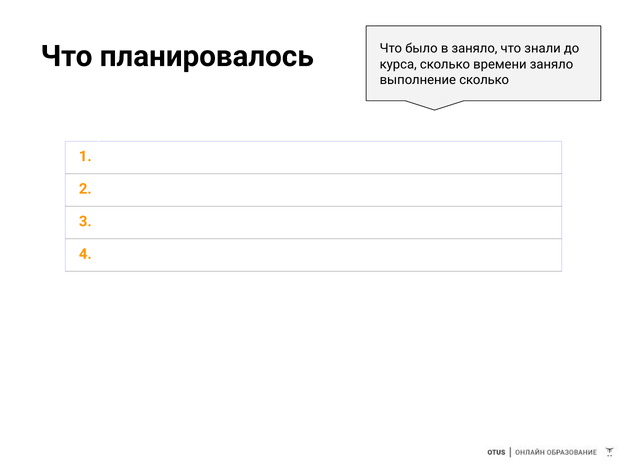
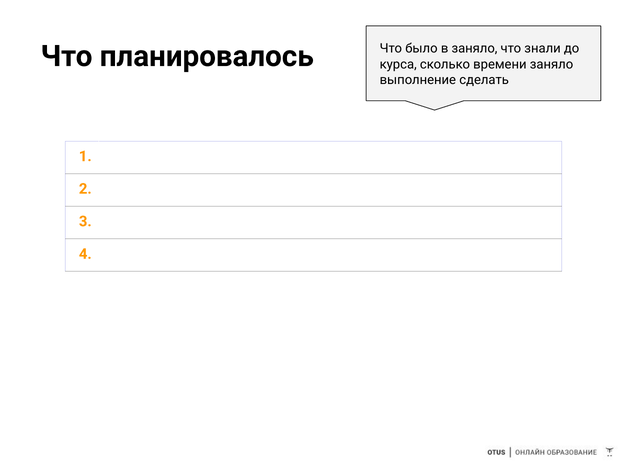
выполнение сколько: сколько -> сделать (484, 80)
